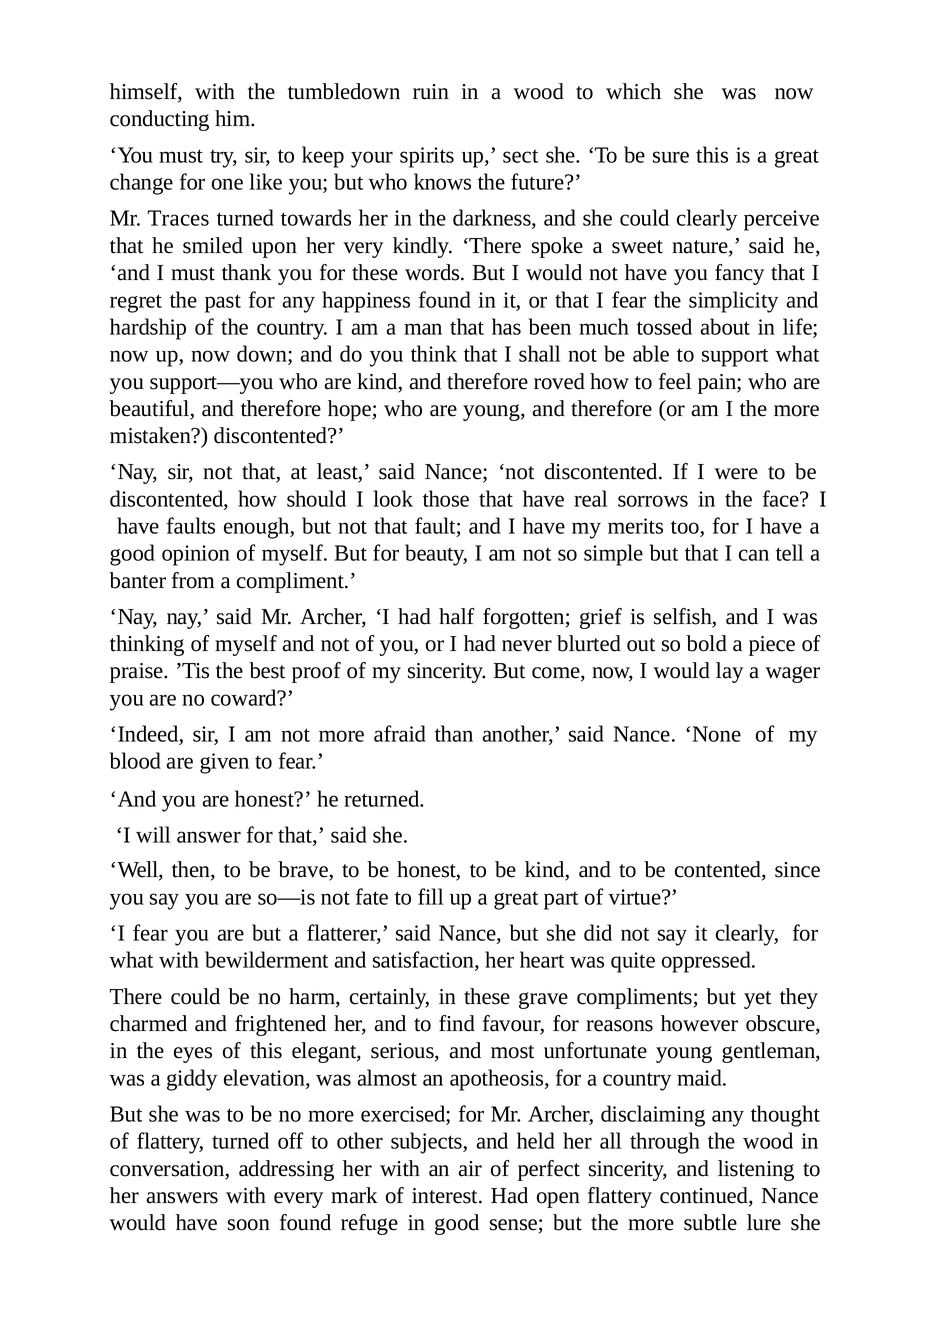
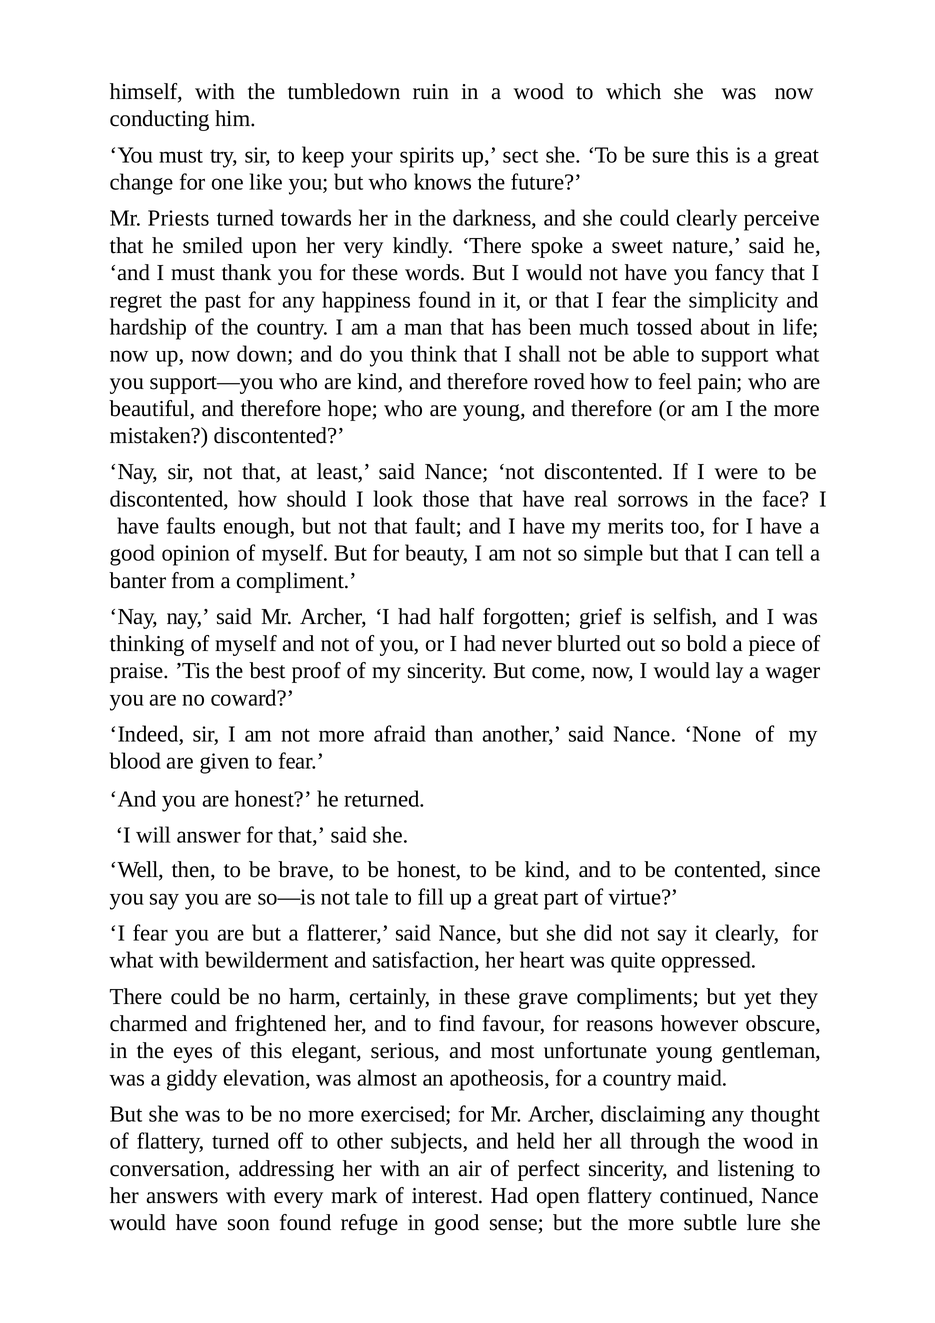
Traces: Traces -> Priests (179, 218)
fate: fate -> tale (372, 897)
